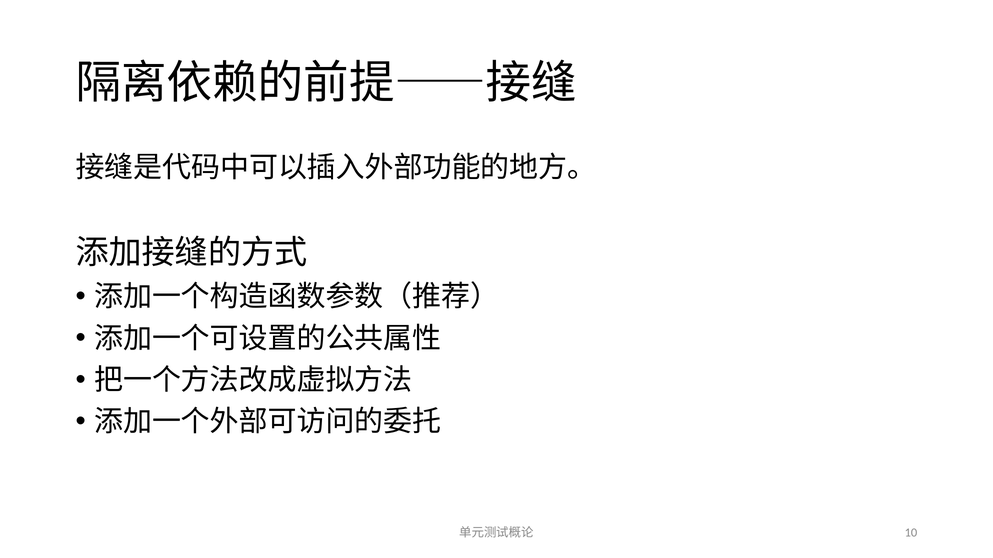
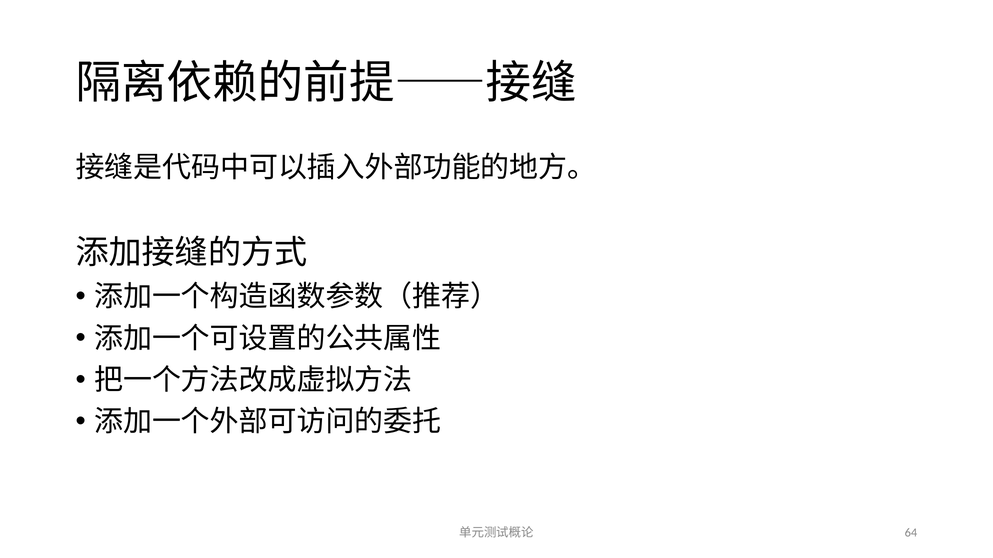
10: 10 -> 64 (911, 533)
